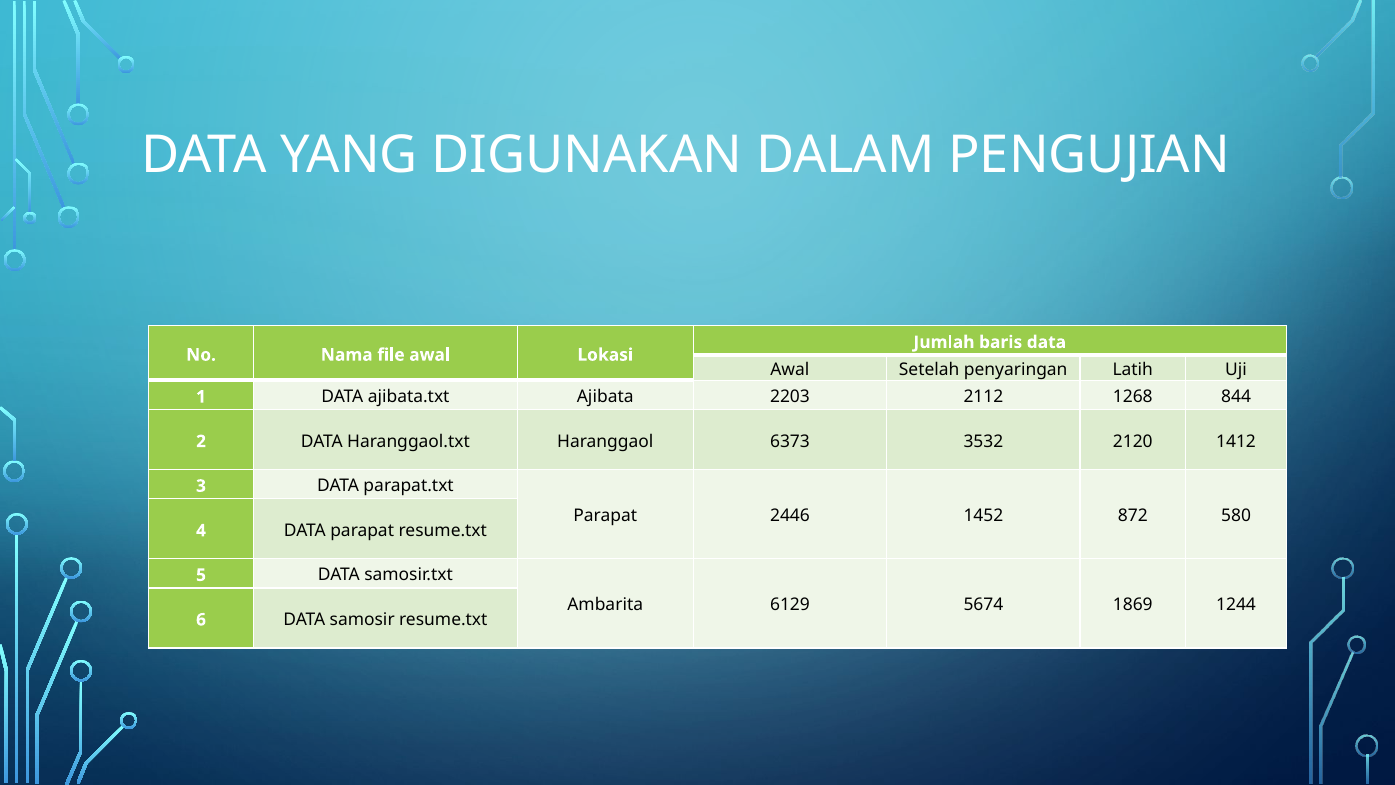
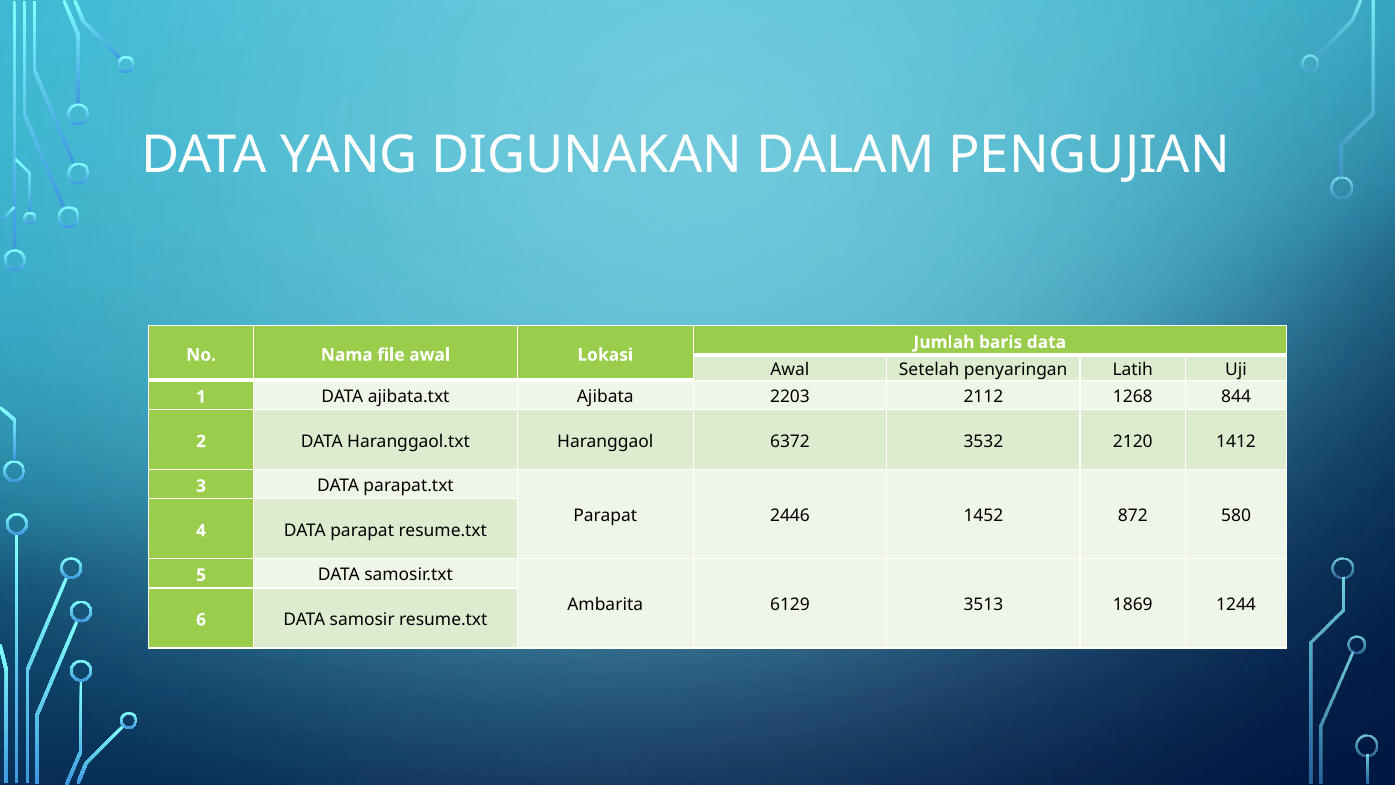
6373: 6373 -> 6372 (790, 441)
5674: 5674 -> 3513 (983, 605)
